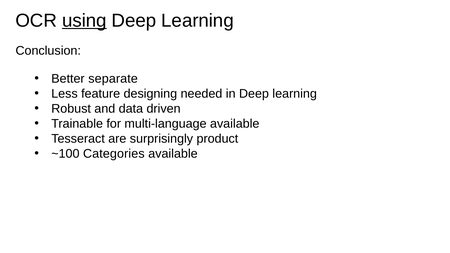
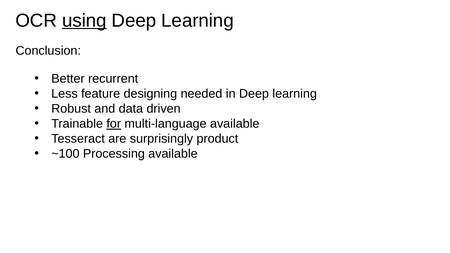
separate: separate -> recurrent (113, 79)
for underline: none -> present (114, 124)
Categories: Categories -> Processing (114, 154)
